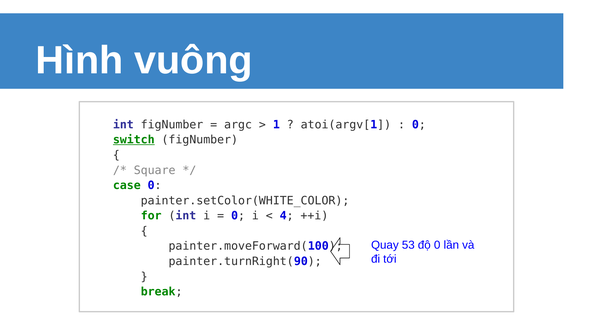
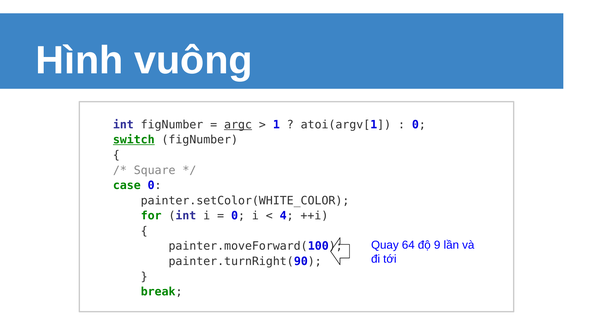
argc underline: none -> present (238, 125)
53: 53 -> 64 (408, 246)
độ 0: 0 -> 9 (437, 246)
